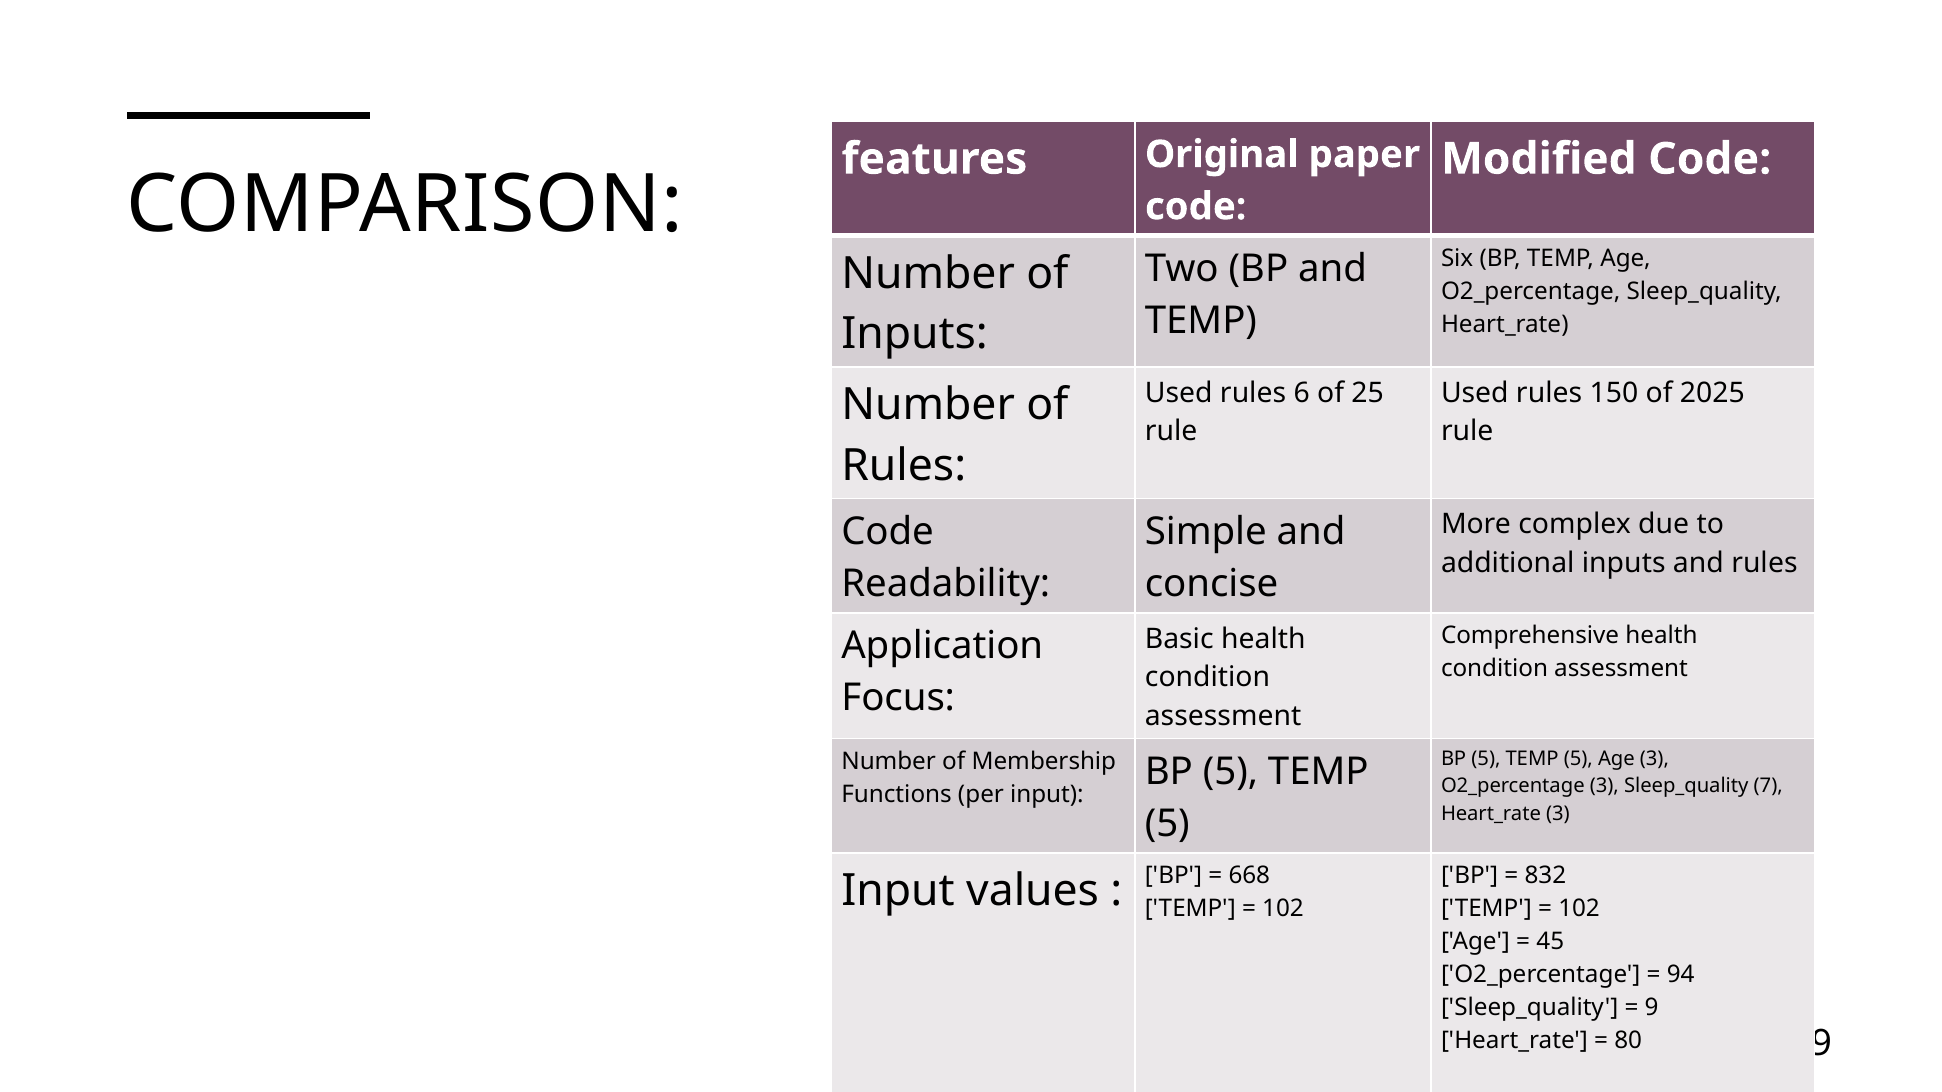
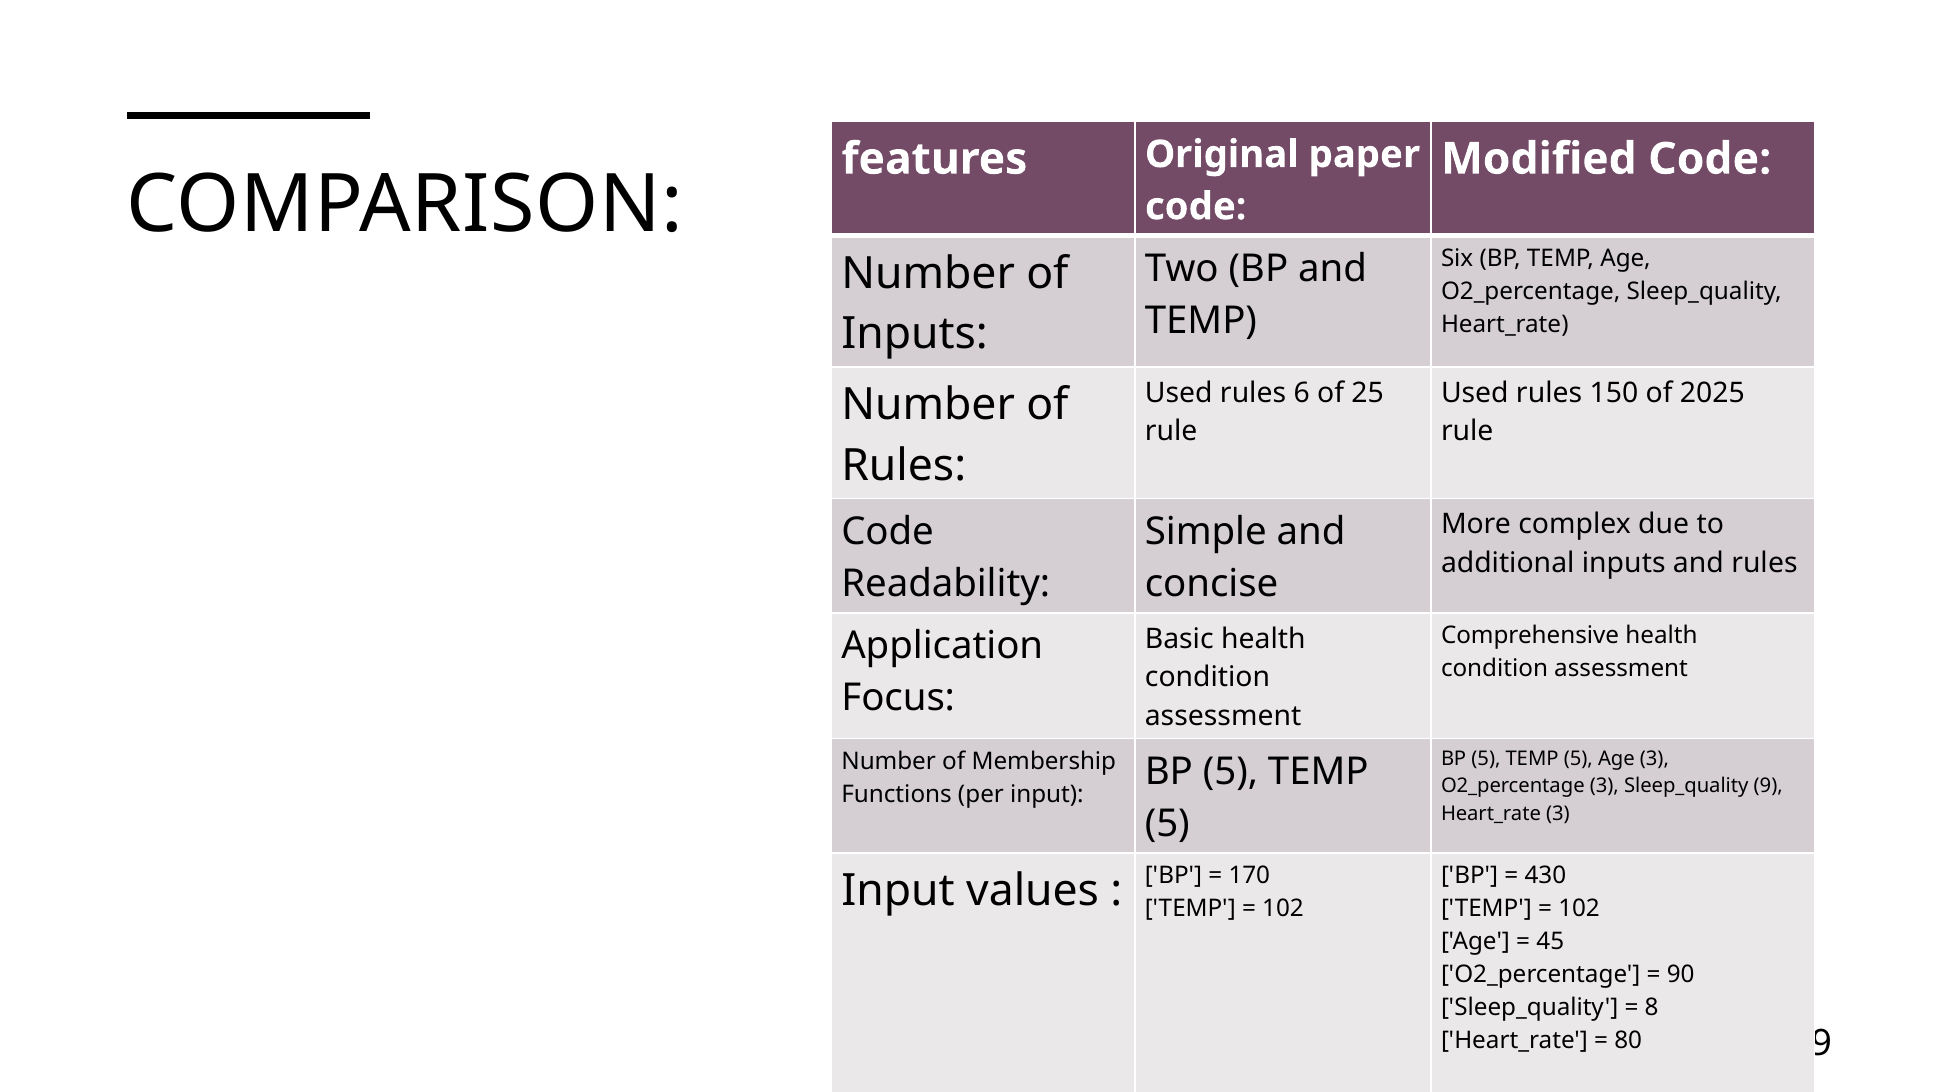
7: 7 -> 9 (1768, 786)
832: 832 -> 430 (1545, 876)
668: 668 -> 170 (1249, 876)
94: 94 -> 90 (1681, 975)
9: 9 -> 8 (1652, 1008)
